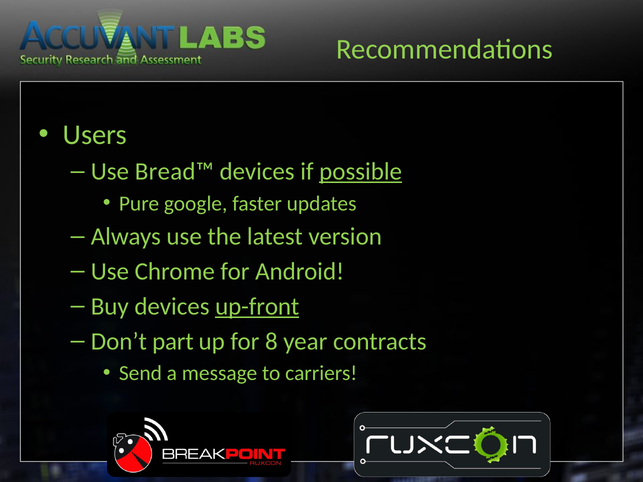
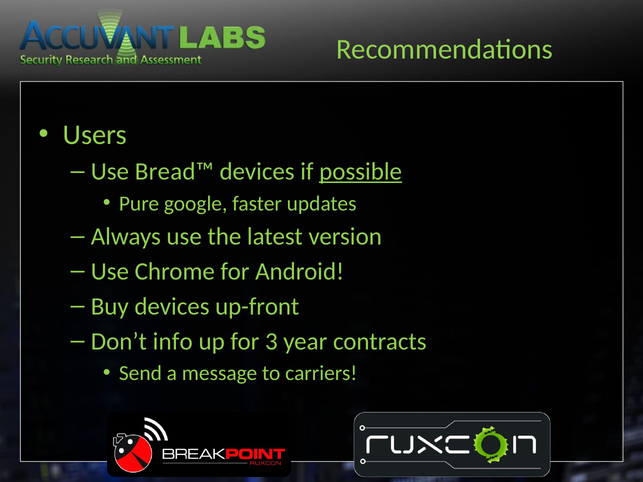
up-front underline: present -> none (257, 307)
part: part -> info (173, 342)
8: 8 -> 3 (271, 342)
